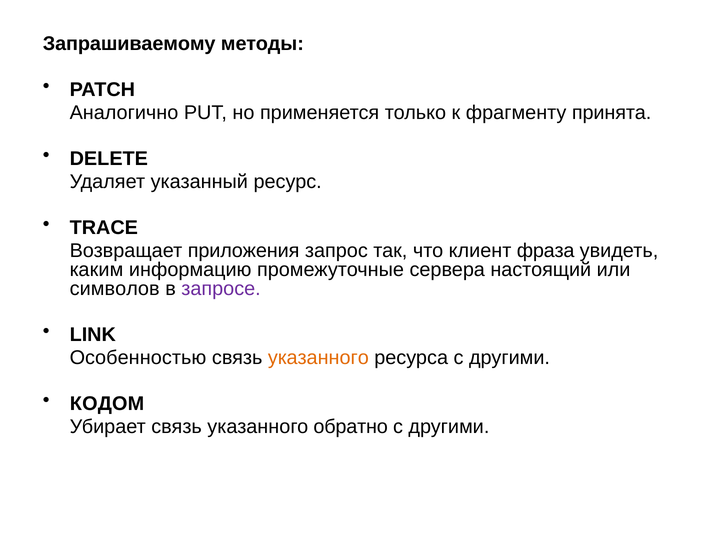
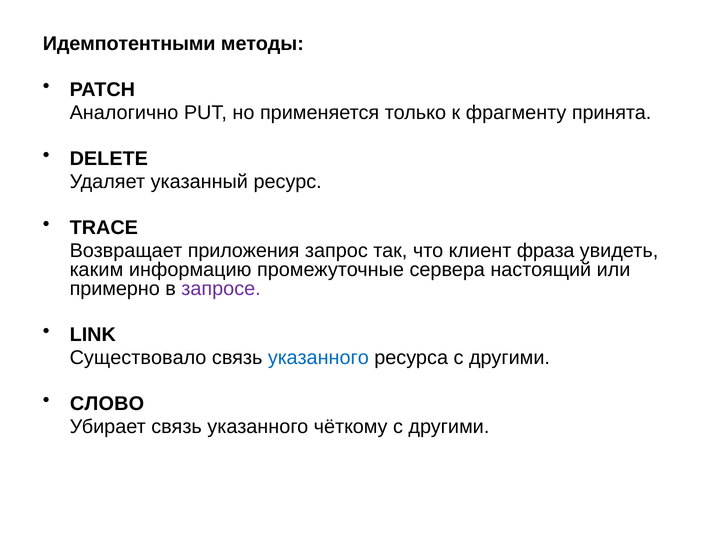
Запрашиваемому: Запрашиваемому -> Идемпотентными (129, 44)
символов: символов -> примерно (115, 289)
Особенностью: Особенностью -> Существовало (138, 358)
указанного colour: orange -> blue (318, 358)
КОДОМ: КОДОМ -> СЛОВО (107, 404)
обратно: обратно -> чёткому (351, 427)
